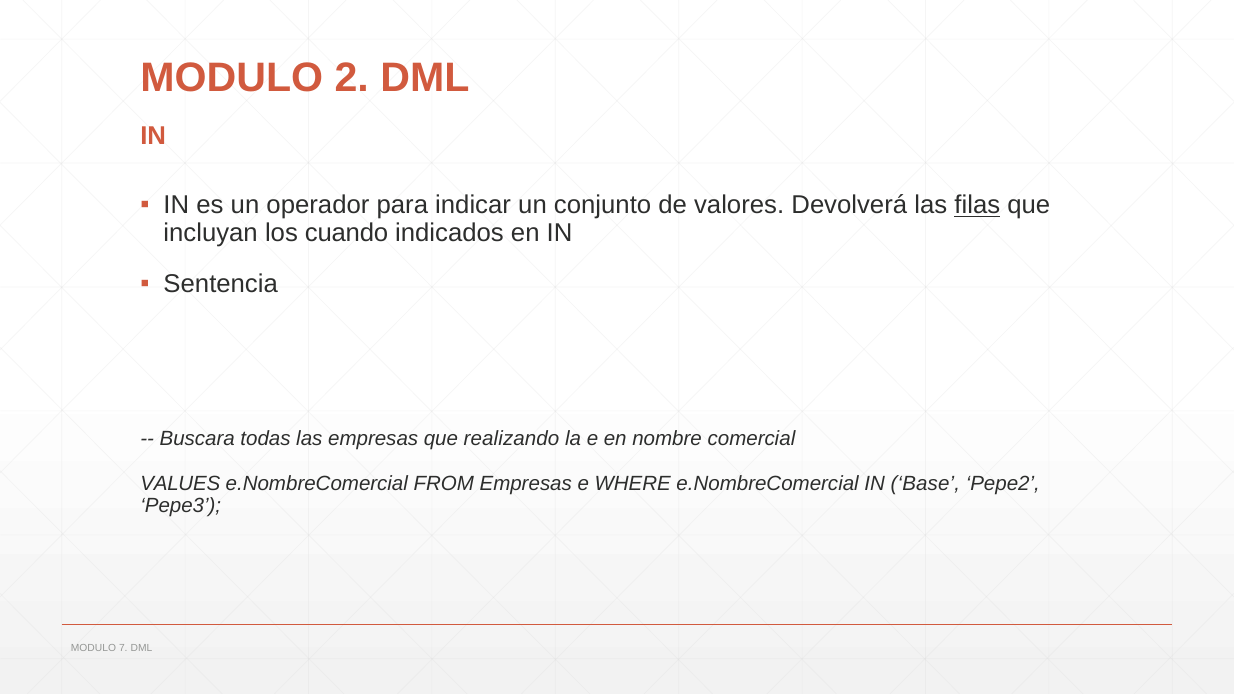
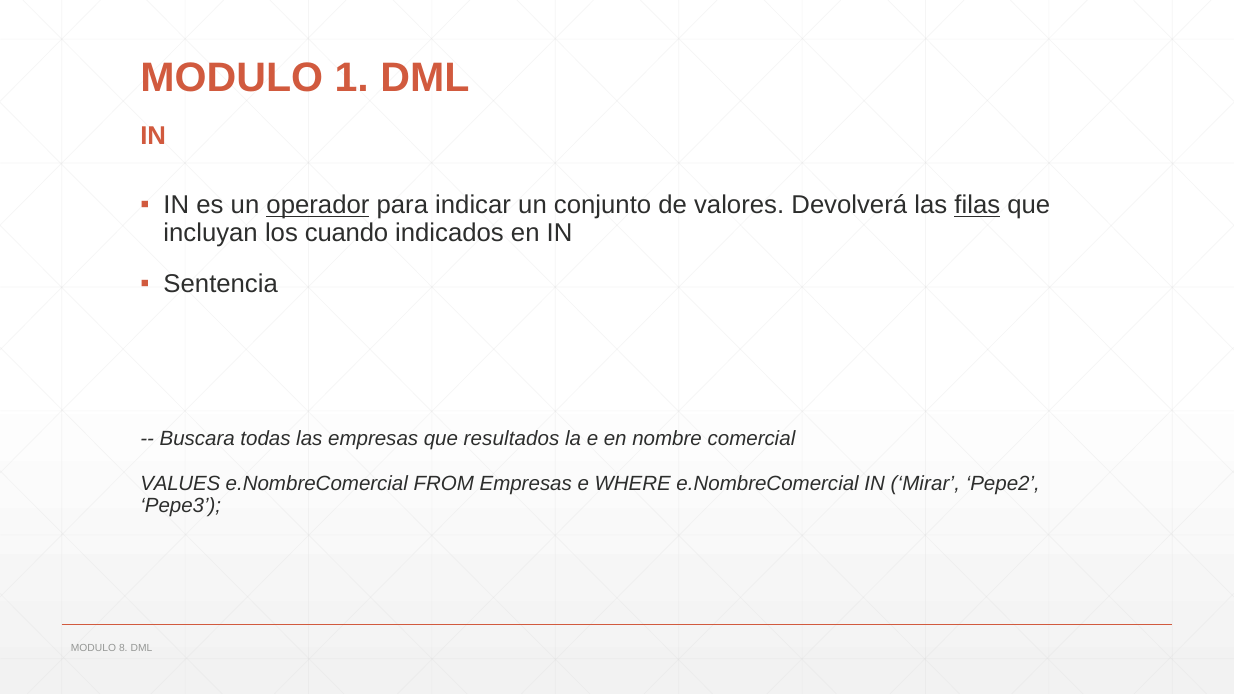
2: 2 -> 1 (352, 78)
operador underline: none -> present (318, 205)
realizando: realizando -> resultados (512, 439)
Base: Base -> Mirar (925, 484)
7: 7 -> 8 (123, 649)
